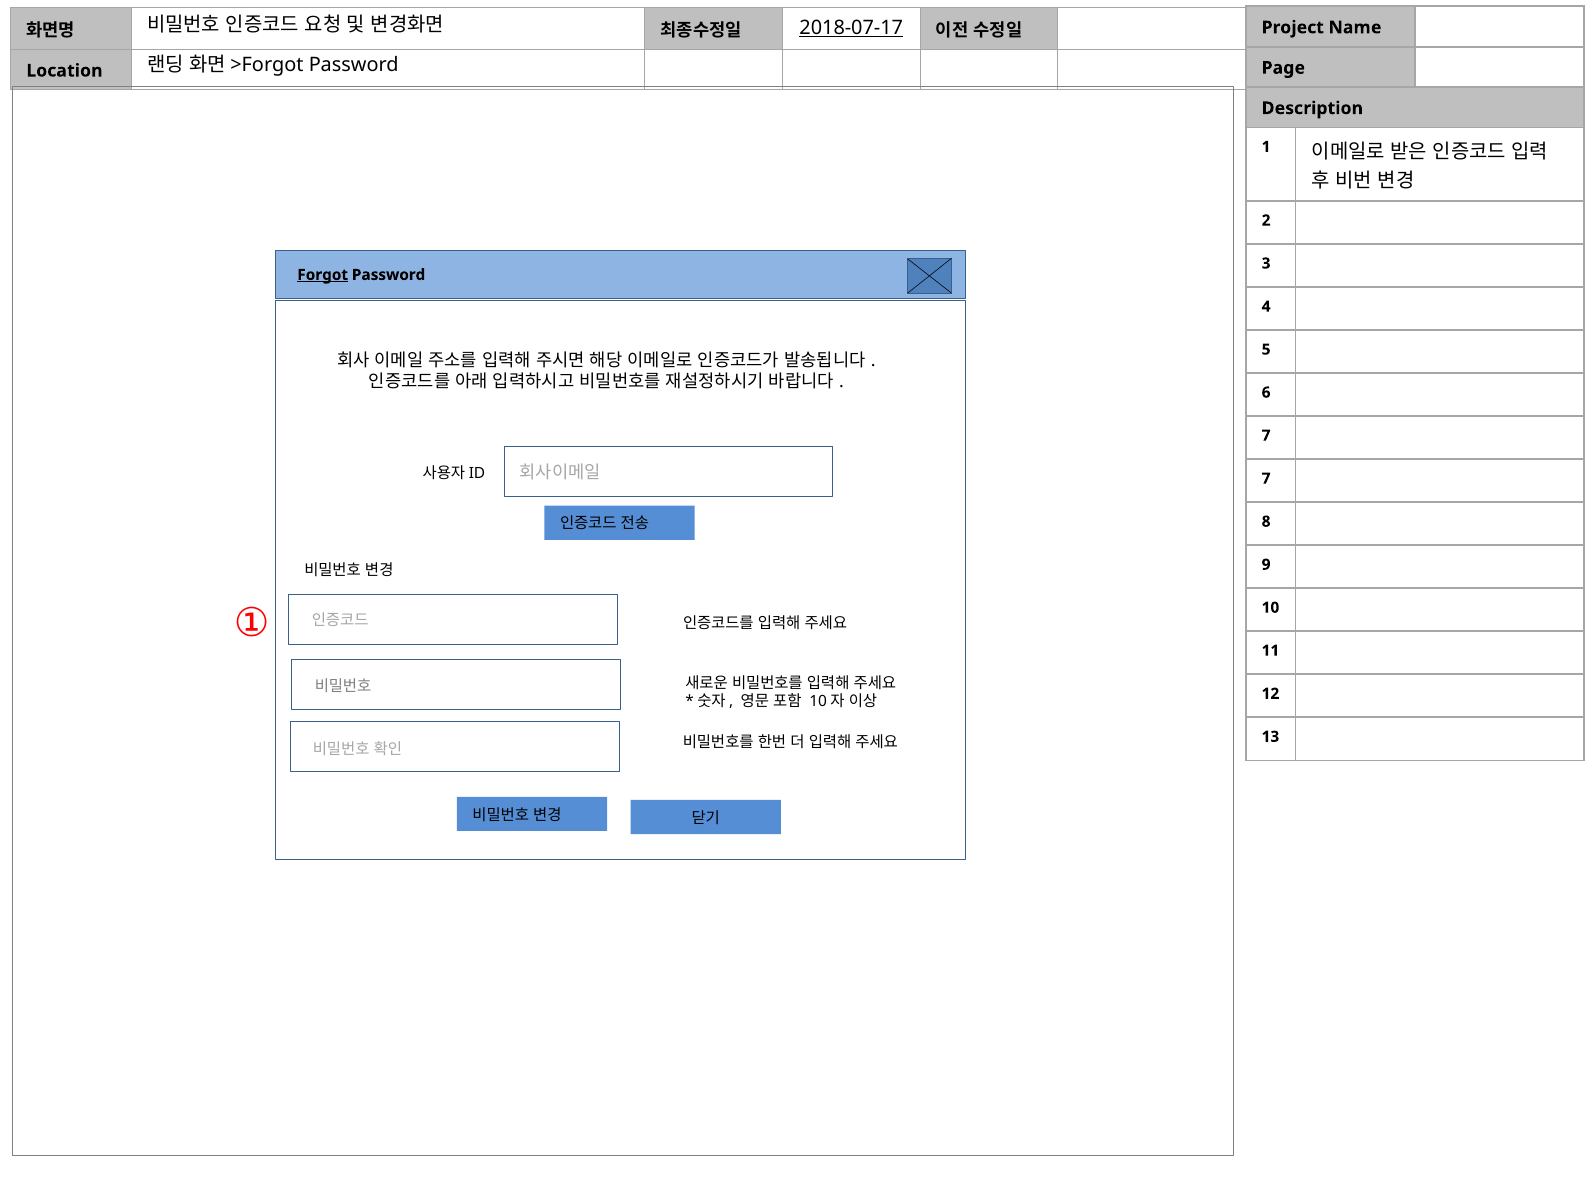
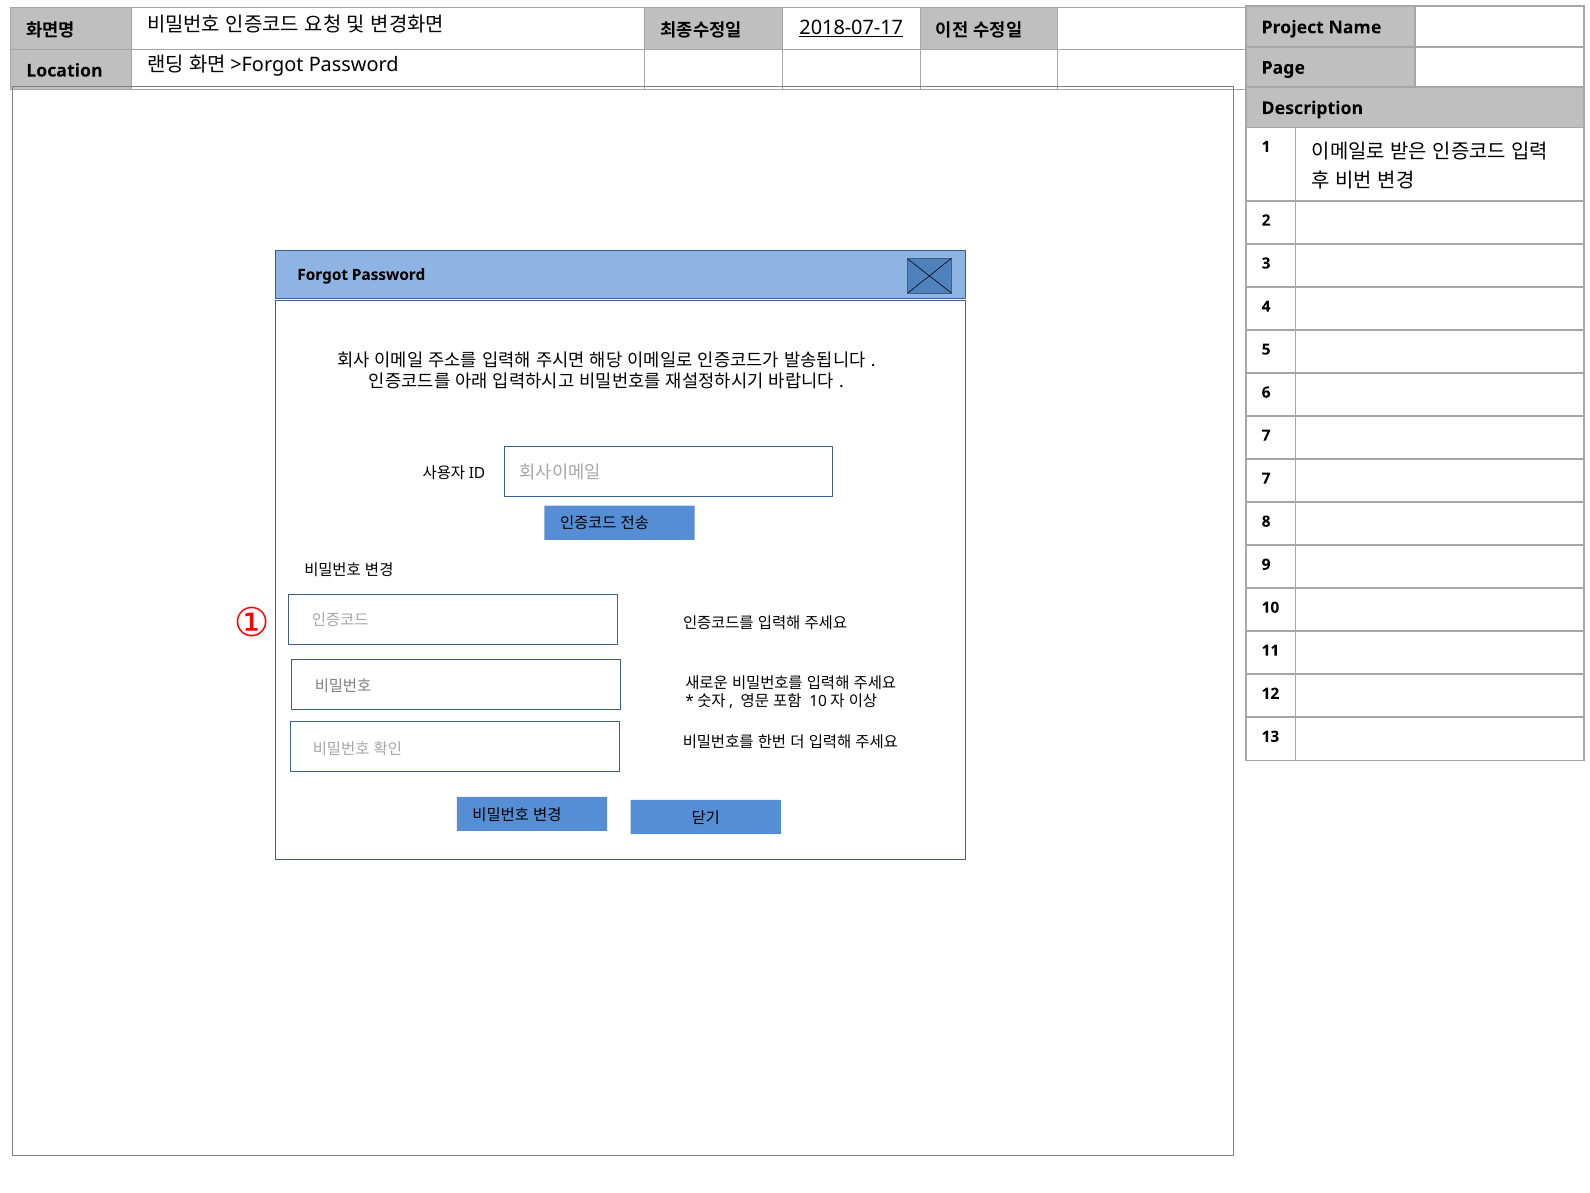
Forgot underline: present -> none (323, 275)
